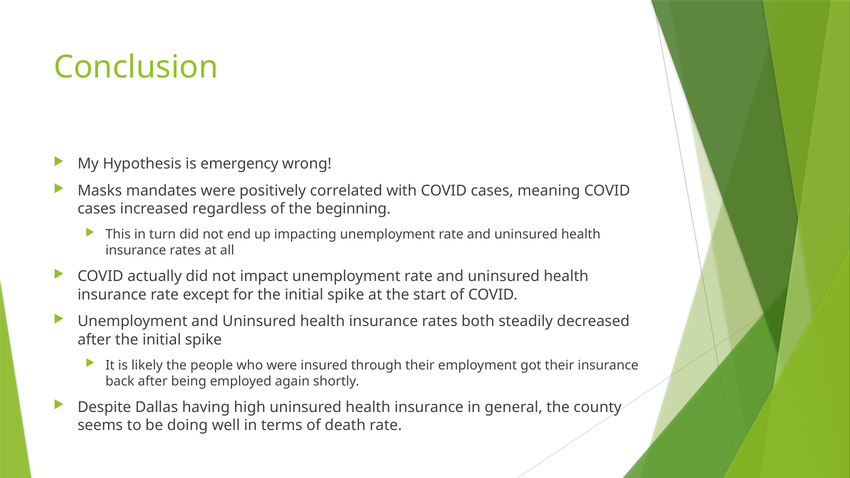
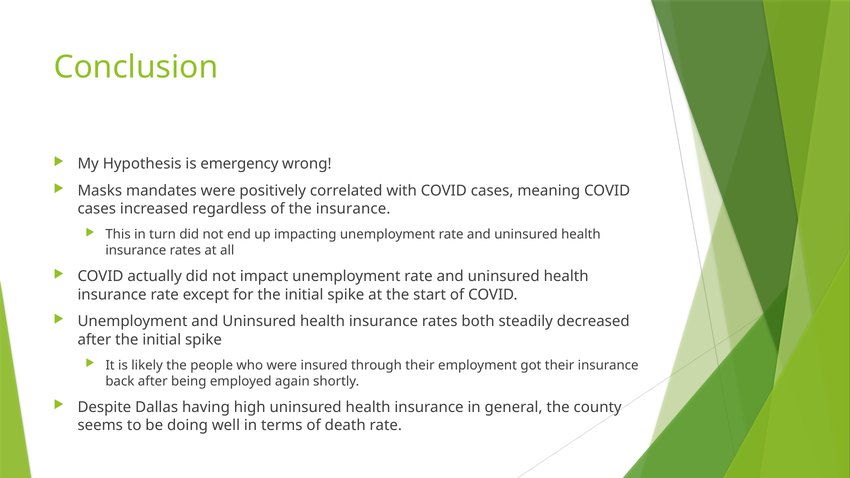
the beginning: beginning -> insurance (353, 209)
